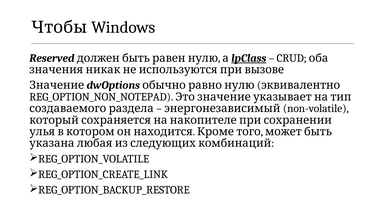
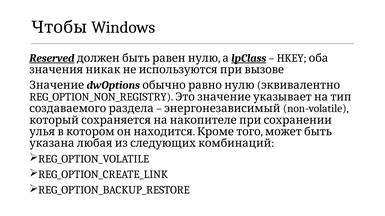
Reserved underline: none -> present (52, 58)
CRUD: CRUD -> HKEY (292, 58)
REG_OPTION_NON_NOTEPAD: REG_OPTION_NON_NOTEPAD -> REG_OPTION_NON_REGISTRY (101, 97)
